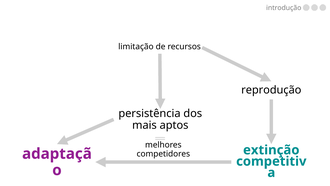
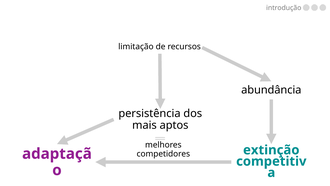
reprodução: reprodução -> abundância (271, 90)
